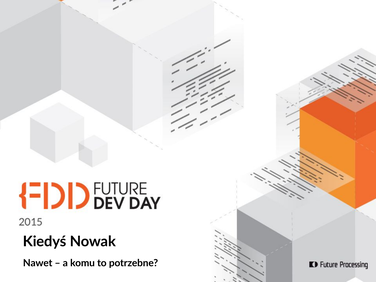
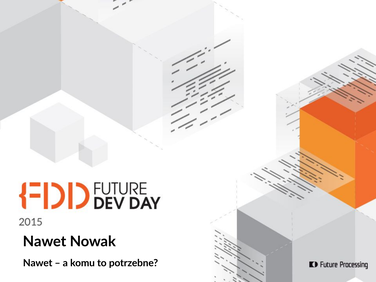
Kiedyś: Kiedyś -> Nawet (45, 242)
